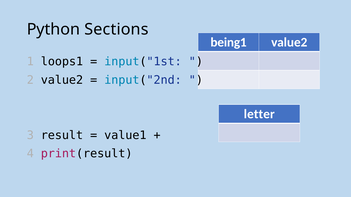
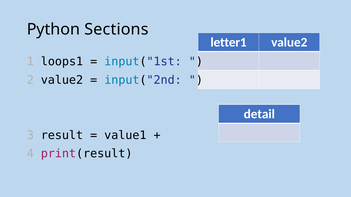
being1: being1 -> letter1 (229, 42)
letter: letter -> detail (259, 114)
